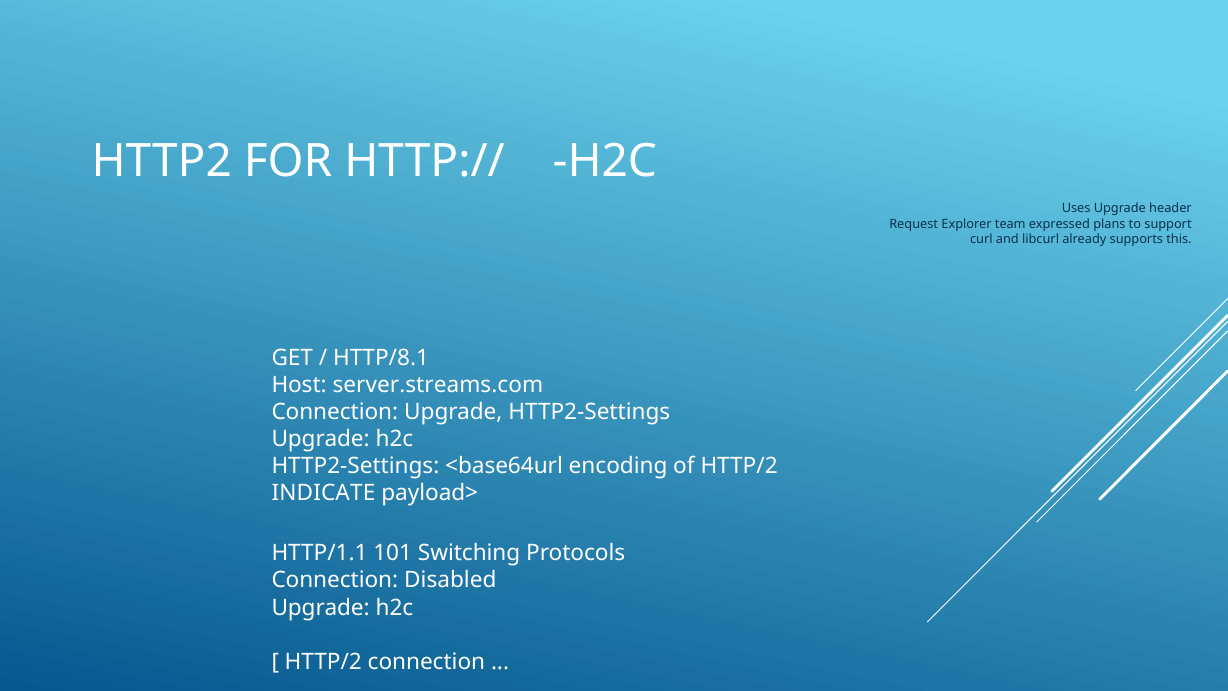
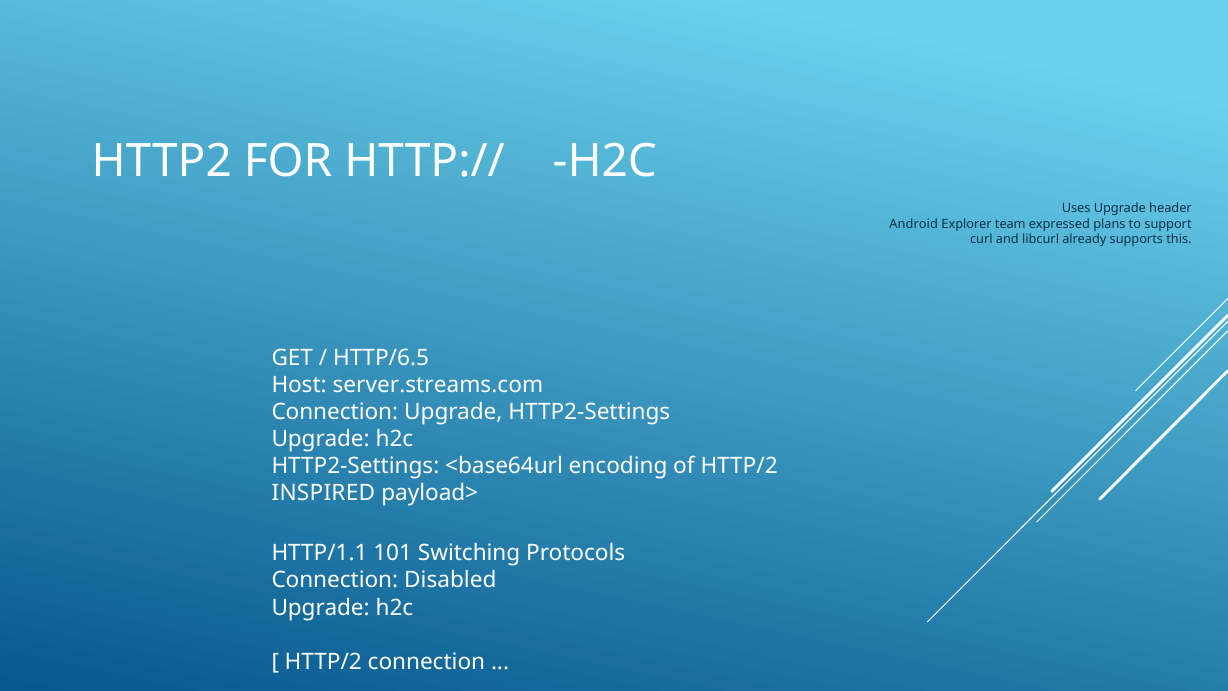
Request: Request -> Android (914, 224)
HTTP/8.1: HTTP/8.1 -> HTTP/6.5 (381, 357)
INDICATE: INDICATE -> INSPIRED (323, 493)
